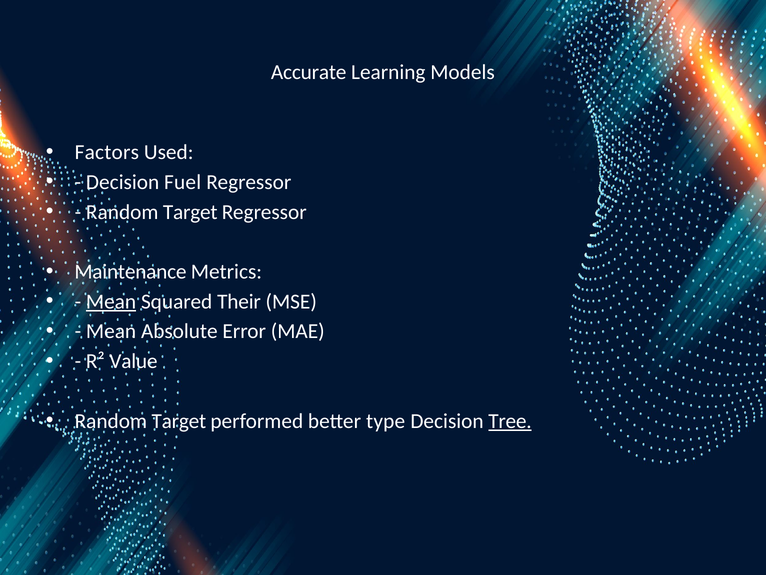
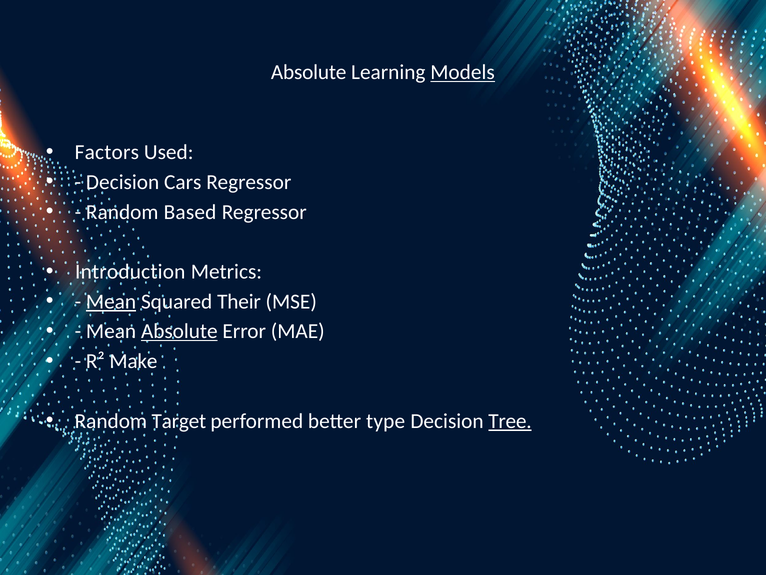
Accurate: Accurate -> Absolute (309, 72)
Models underline: none -> present (463, 72)
Fuel: Fuel -> Cars (183, 182)
Target: Target -> Based (190, 212)
Maintenance: Maintenance -> Introduction (130, 271)
Absolute underline: none -> present (179, 331)
Value: Value -> Make (133, 361)
